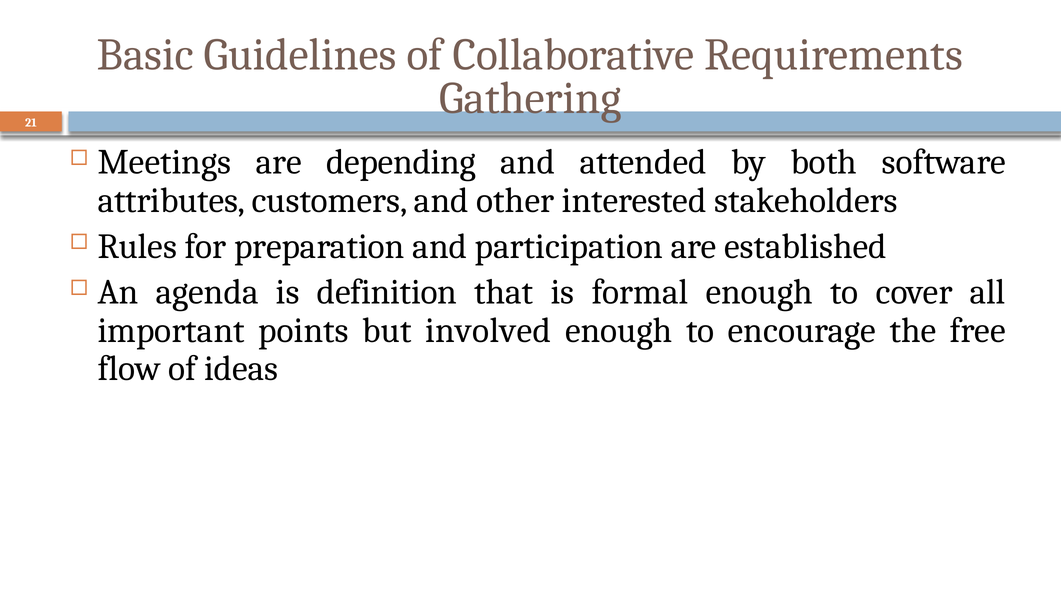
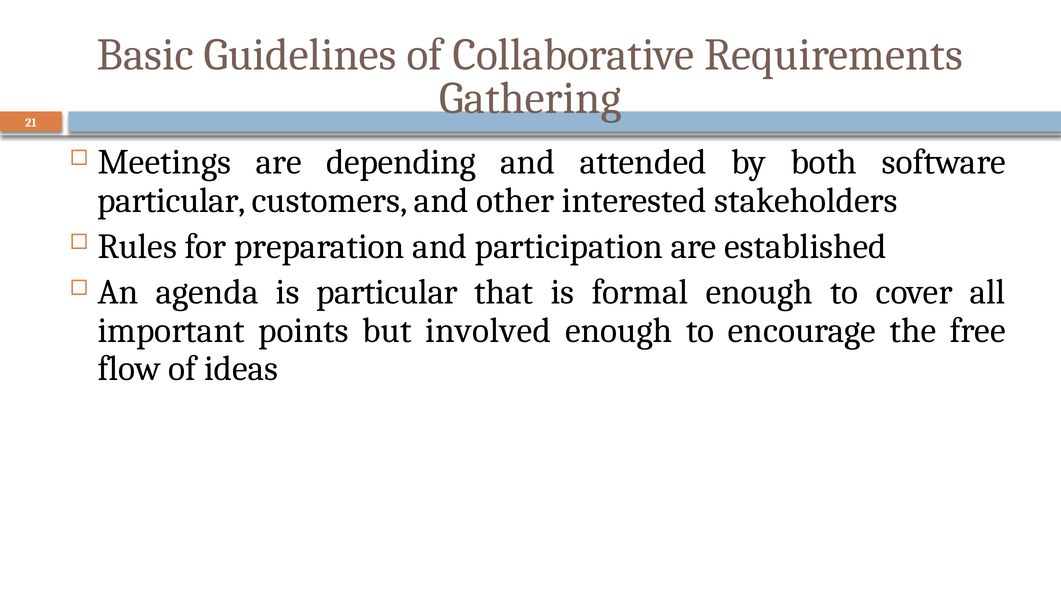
attributes: attributes -> particular (171, 200)
is definition: definition -> particular (387, 292)
